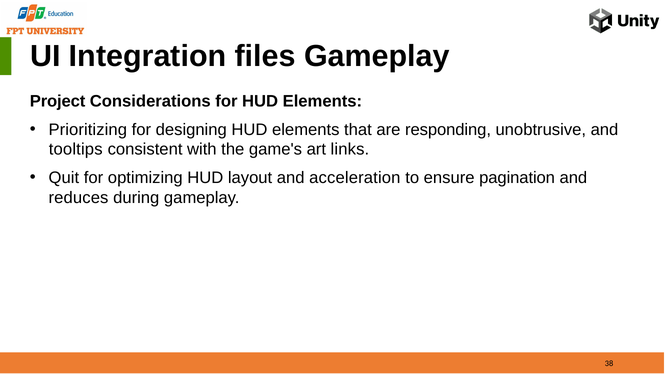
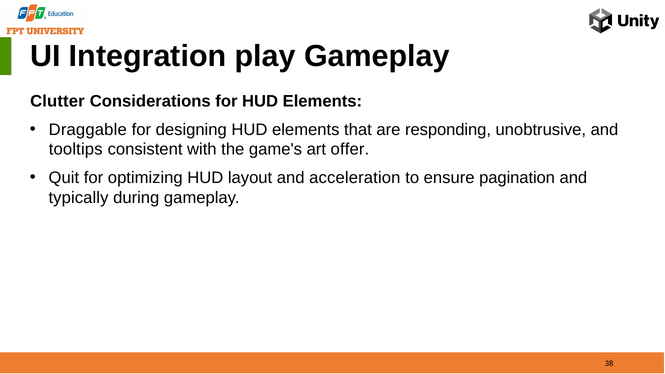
files: files -> play (265, 56)
Project: Project -> Clutter (57, 101)
Prioritizing: Prioritizing -> Draggable (88, 130)
links: links -> offer (350, 150)
reduces: reduces -> typically (78, 198)
